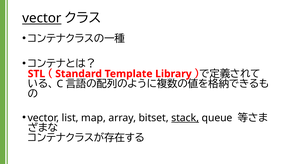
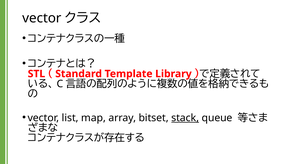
vector underline: present -> none (42, 18)
